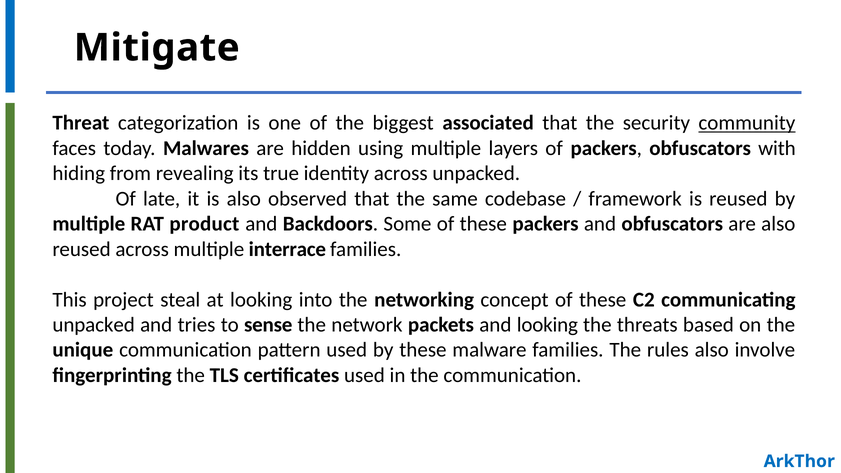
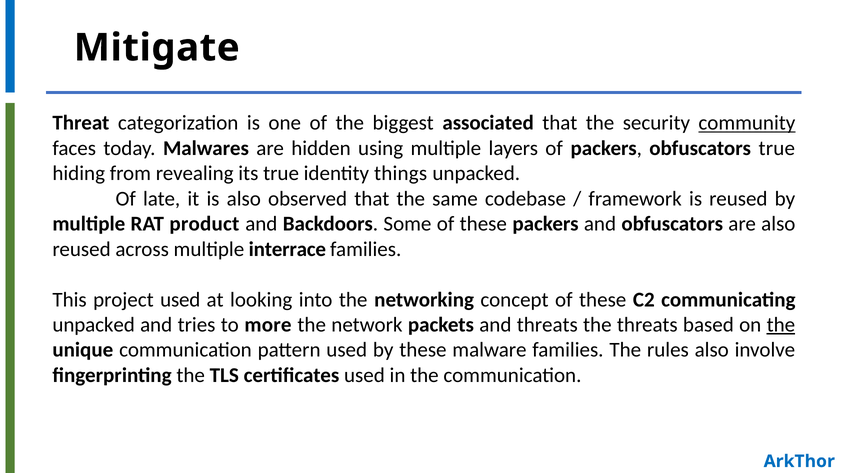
obfuscators with: with -> true (777, 148)
identity across: across -> things (401, 173)
project steal: steal -> used (180, 300)
sense: sense -> more (268, 325)
and looking: looking -> threats (547, 325)
the underline: none -> present (781, 325)
